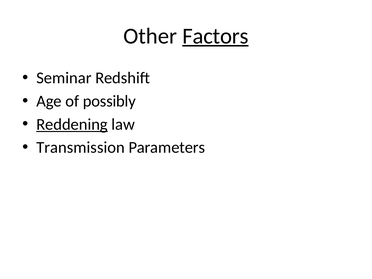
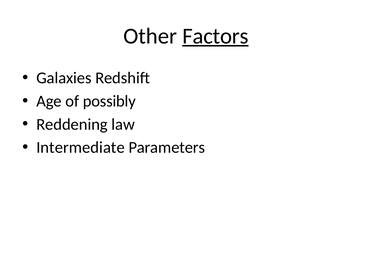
Seminar: Seminar -> Galaxies (64, 78)
Reddening underline: present -> none (72, 124)
Transmission: Transmission -> Intermediate (81, 148)
